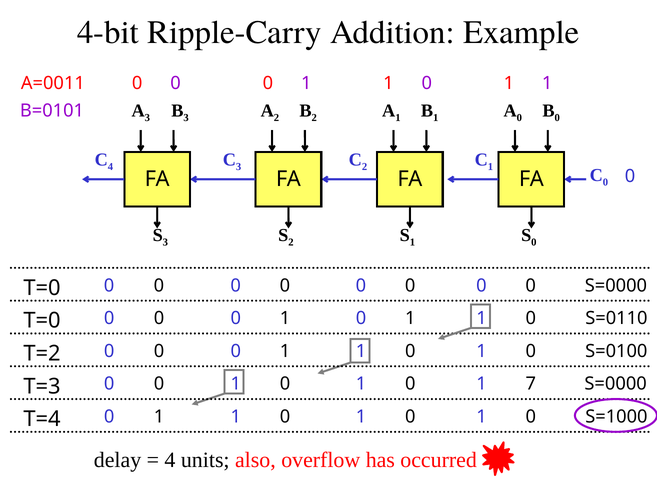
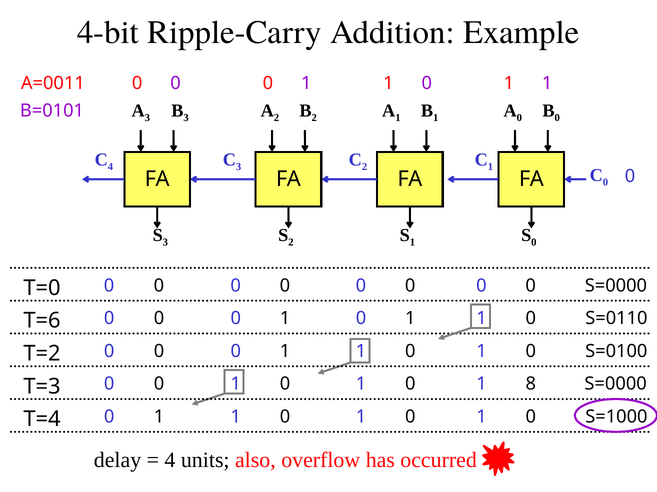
T=0: T=0 -> T=6 (42, 321)
7: 7 -> 8 (531, 385)
